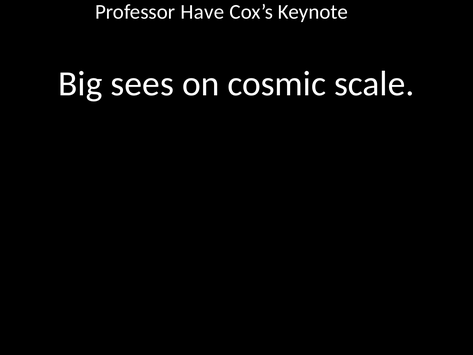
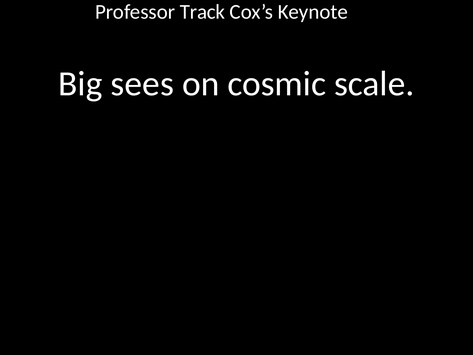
Have: Have -> Track (203, 12)
